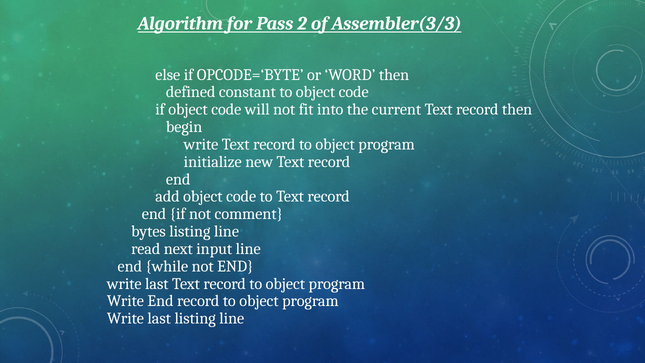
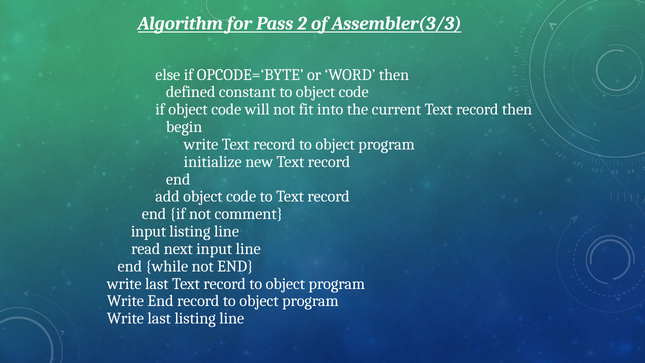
bytes: bytes -> input (149, 231)
